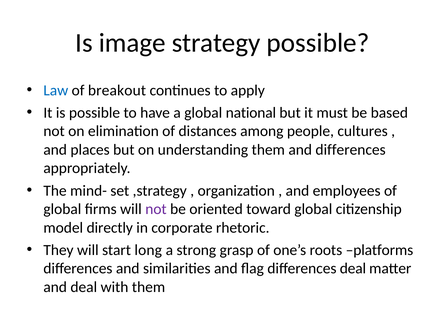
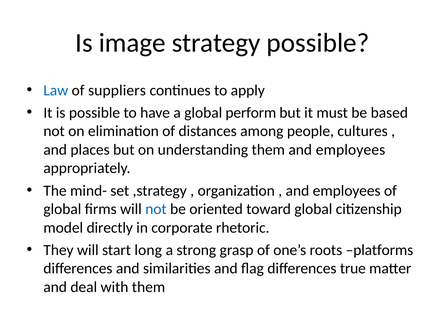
breakout: breakout -> suppliers (117, 90)
national: national -> perform (251, 113)
them and differences: differences -> employees (351, 150)
not colour: purple -> blue (156, 210)
differences deal: deal -> true (353, 269)
